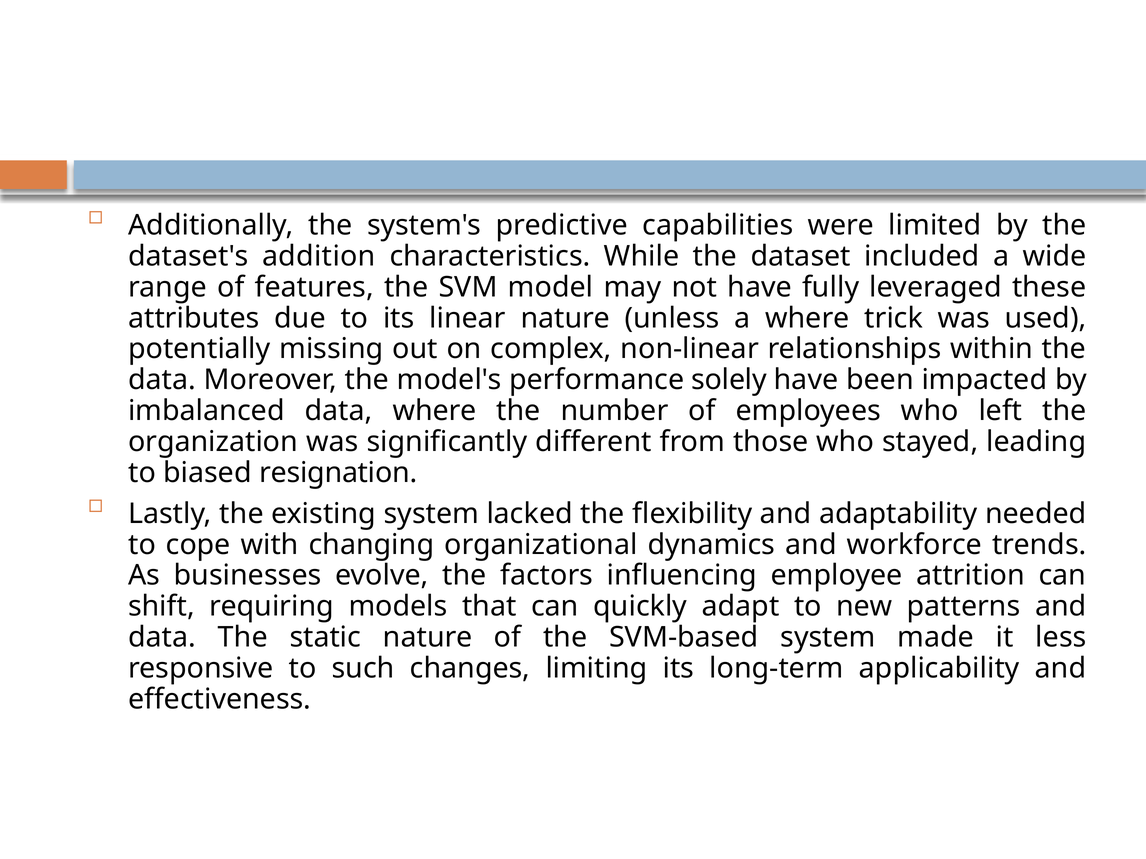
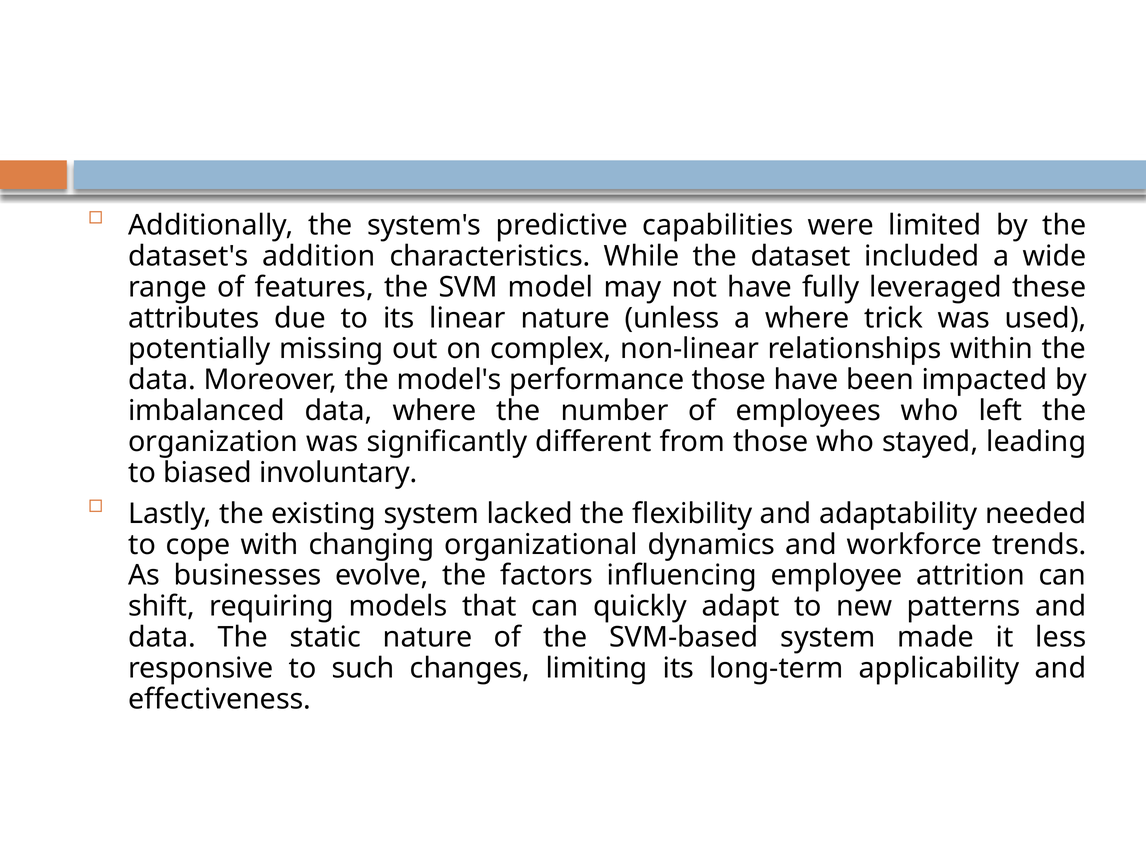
performance solely: solely -> those (729, 380)
resignation: resignation -> involuntary (338, 473)
